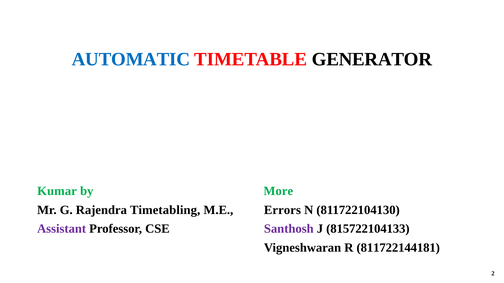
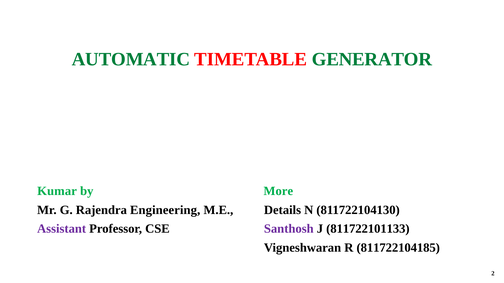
AUTOMATIC colour: blue -> green (131, 59)
GENERATOR colour: black -> green (372, 59)
Timetabling: Timetabling -> Engineering (165, 210)
Errors: Errors -> Details (282, 210)
815722104133: 815722104133 -> 811722101133 (368, 229)
811722144181: 811722144181 -> 811722104185 (398, 248)
